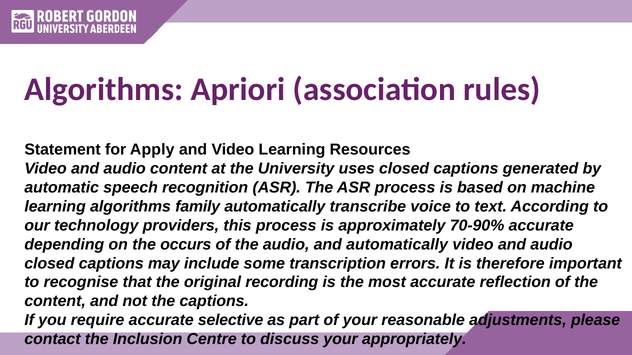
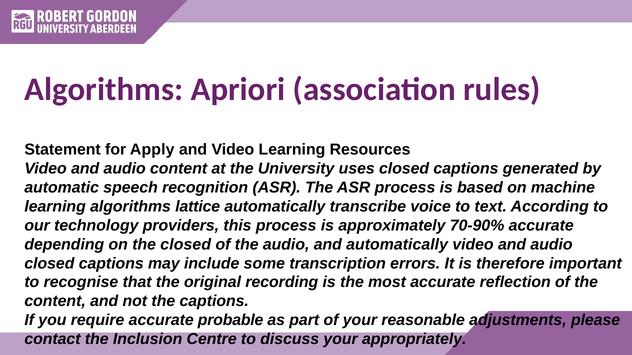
family: family -> lattice (198, 207)
the occurs: occurs -> closed (186, 245)
selective: selective -> probable (231, 321)
